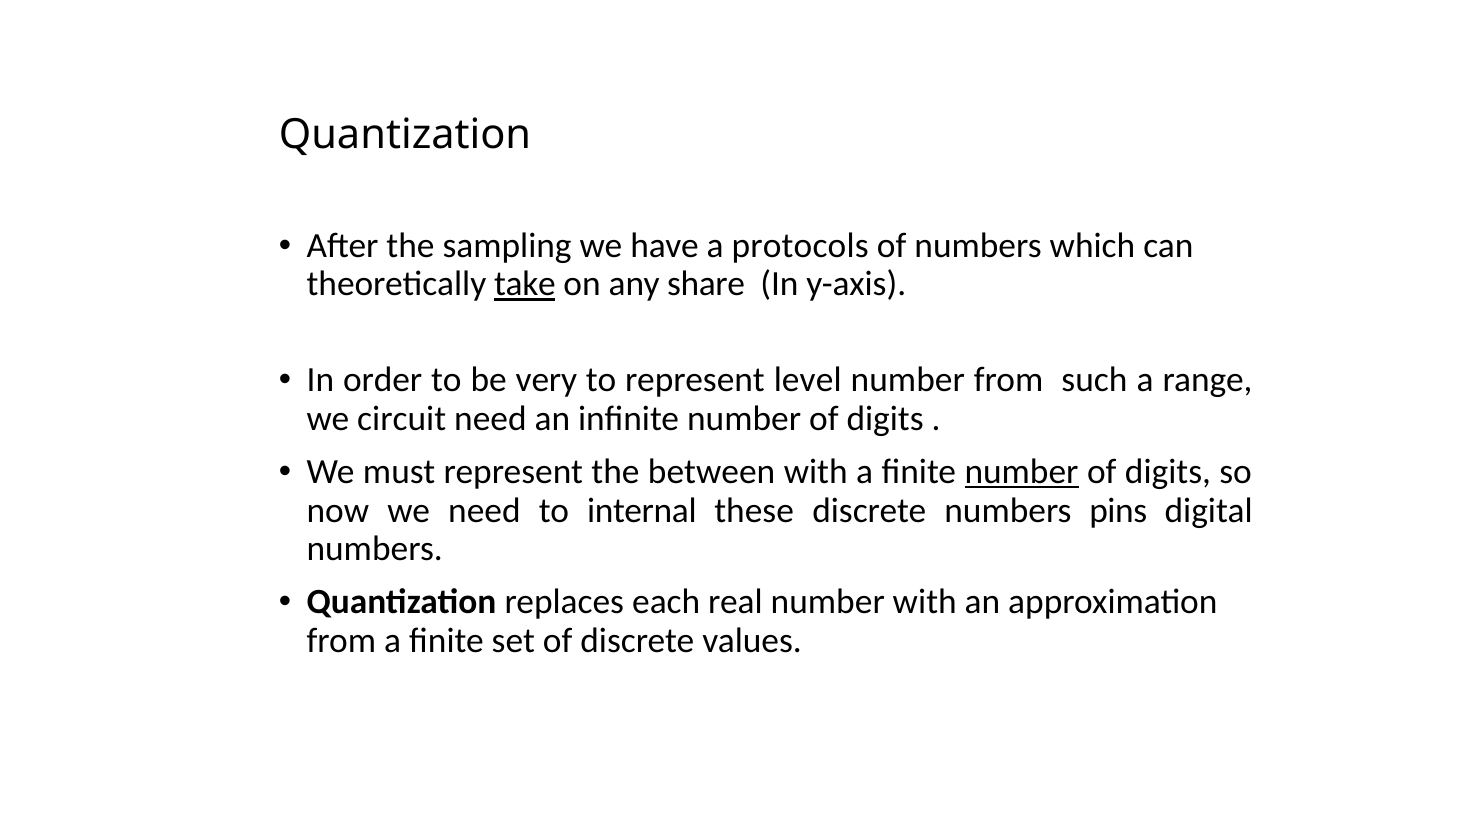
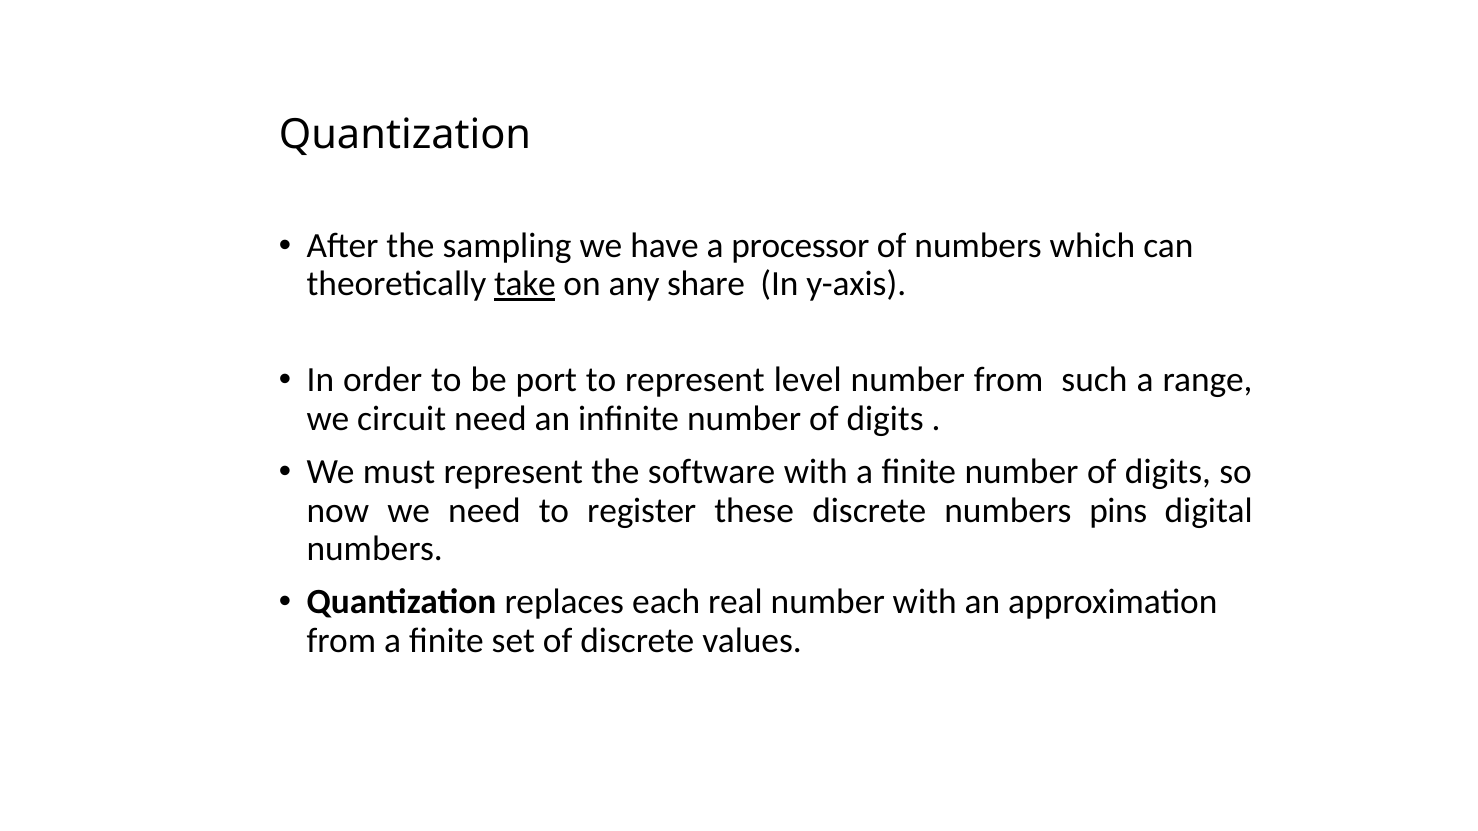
protocols: protocols -> processor (800, 246)
very: very -> port (546, 380)
between: between -> software (712, 472)
number underline: present -> none (1022, 472)
internal: internal -> register (642, 511)
